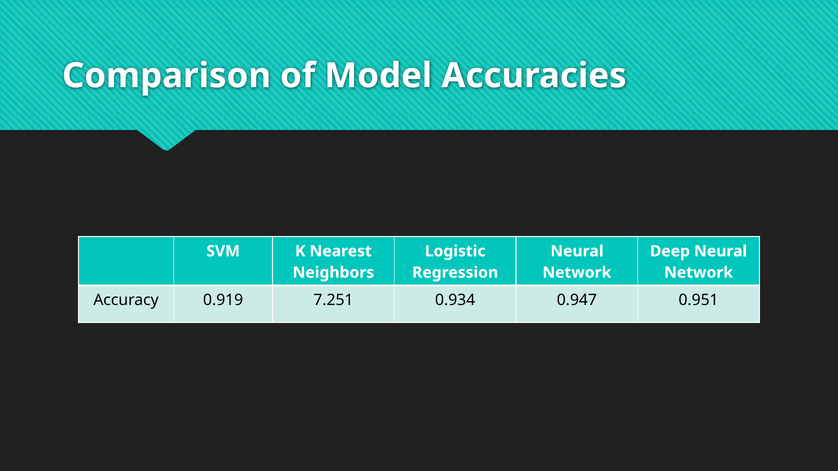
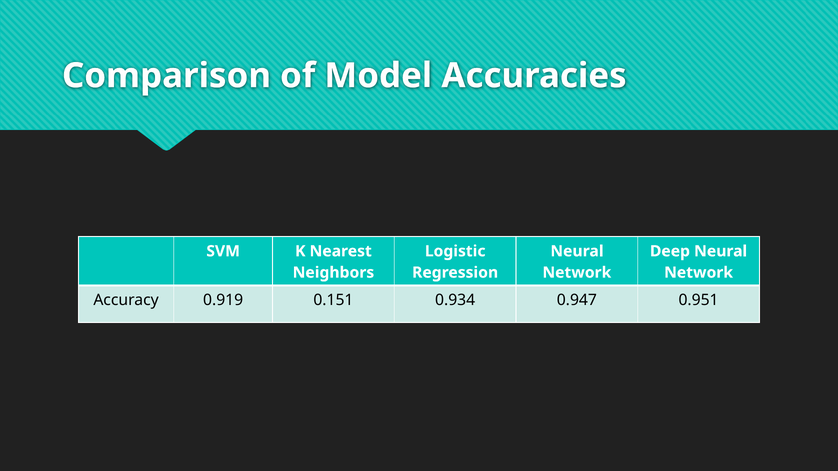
7.251: 7.251 -> 0.151 (333, 300)
